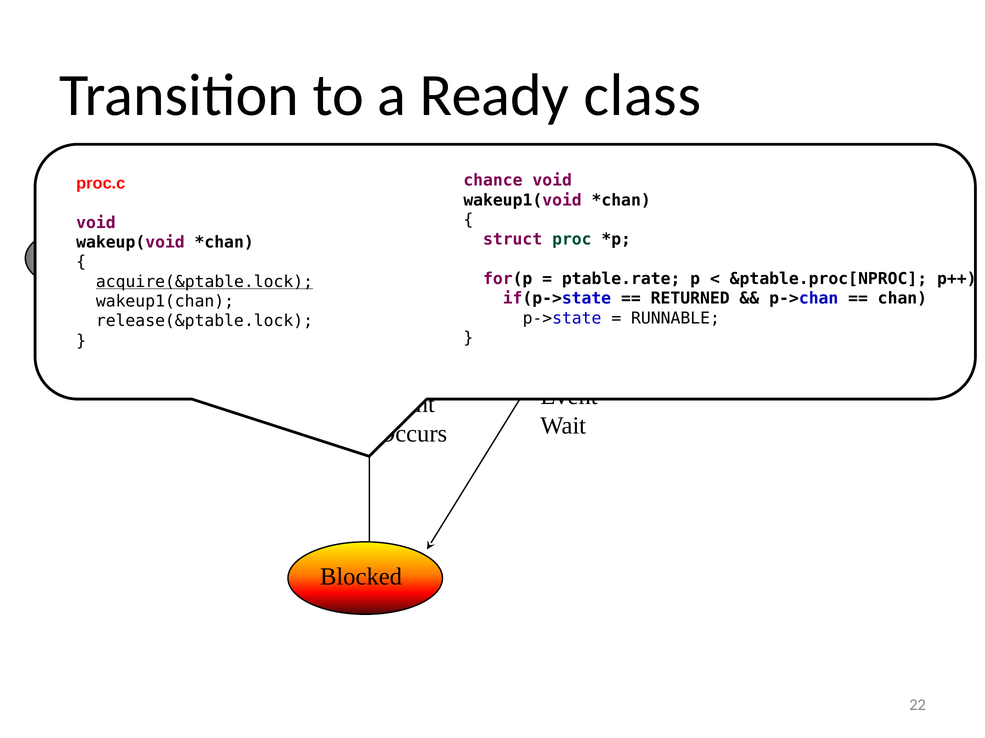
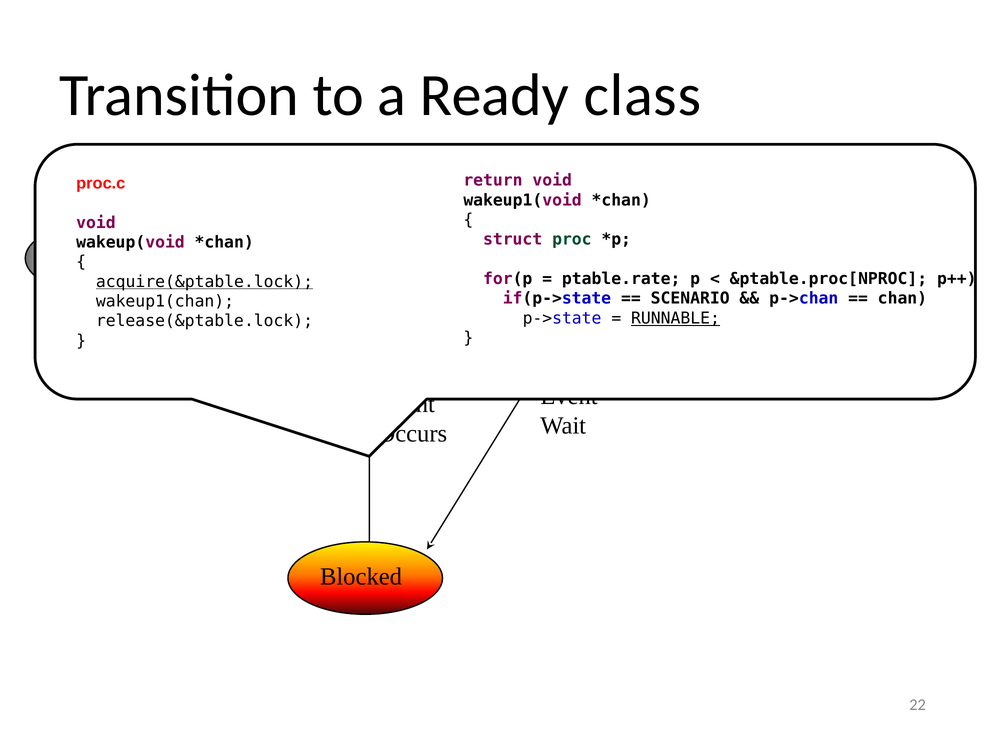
chance: chance -> return (493, 181)
RETURNED: RETURNED -> SCENARIO (690, 299)
RUNNABLE underline: none -> present (676, 319)
